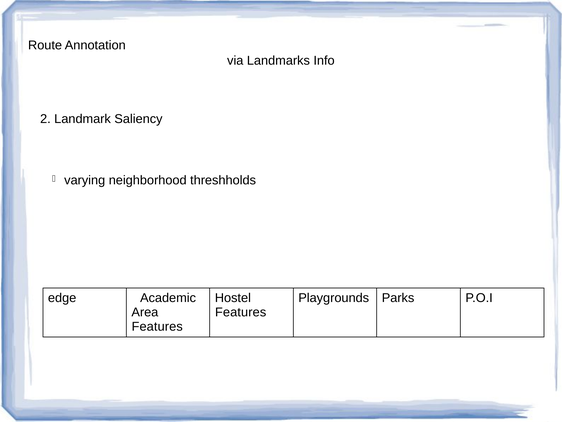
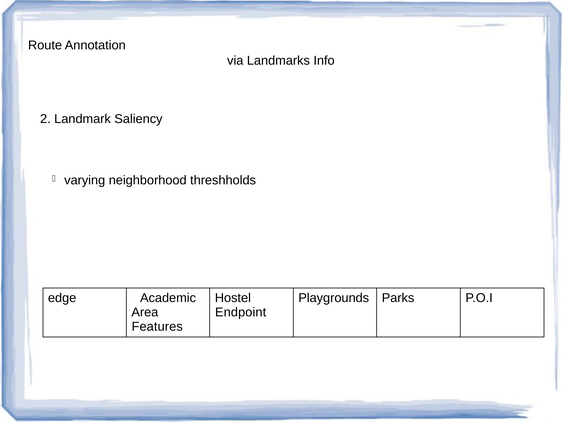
Features: Features -> Endpoint (241, 312)
